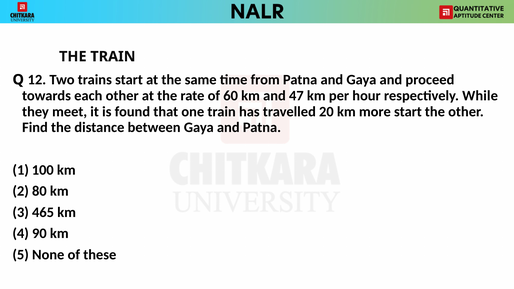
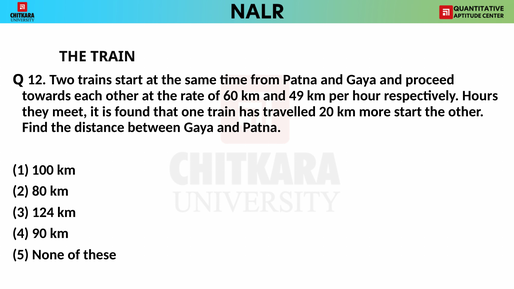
47: 47 -> 49 (296, 96)
While: While -> Hours (480, 96)
465: 465 -> 124 (43, 212)
